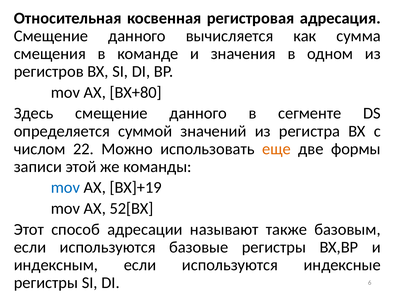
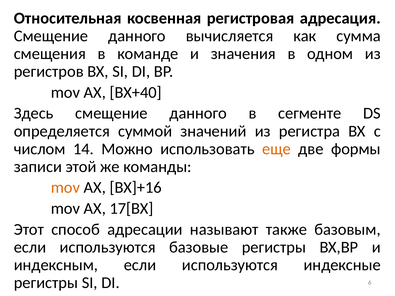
BX+80: BX+80 -> BX+40 (136, 92)
22: 22 -> 14 (83, 149)
mov colour: blue -> orange (65, 188)
BX]+19: BX]+19 -> BX]+16 (136, 188)
52[BX: 52[BX -> 17[BX (132, 209)
